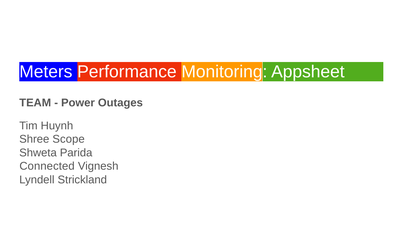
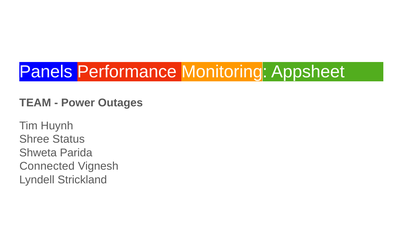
Meters: Meters -> Panels (46, 72)
Scope: Scope -> Status (69, 139)
